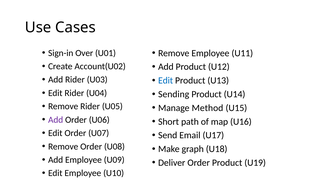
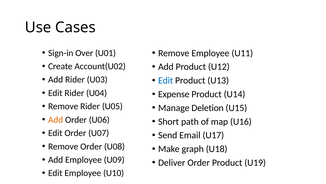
Sending: Sending -> Expense (174, 94)
Method: Method -> Deletion (208, 108)
Add colour: purple -> orange (56, 119)
